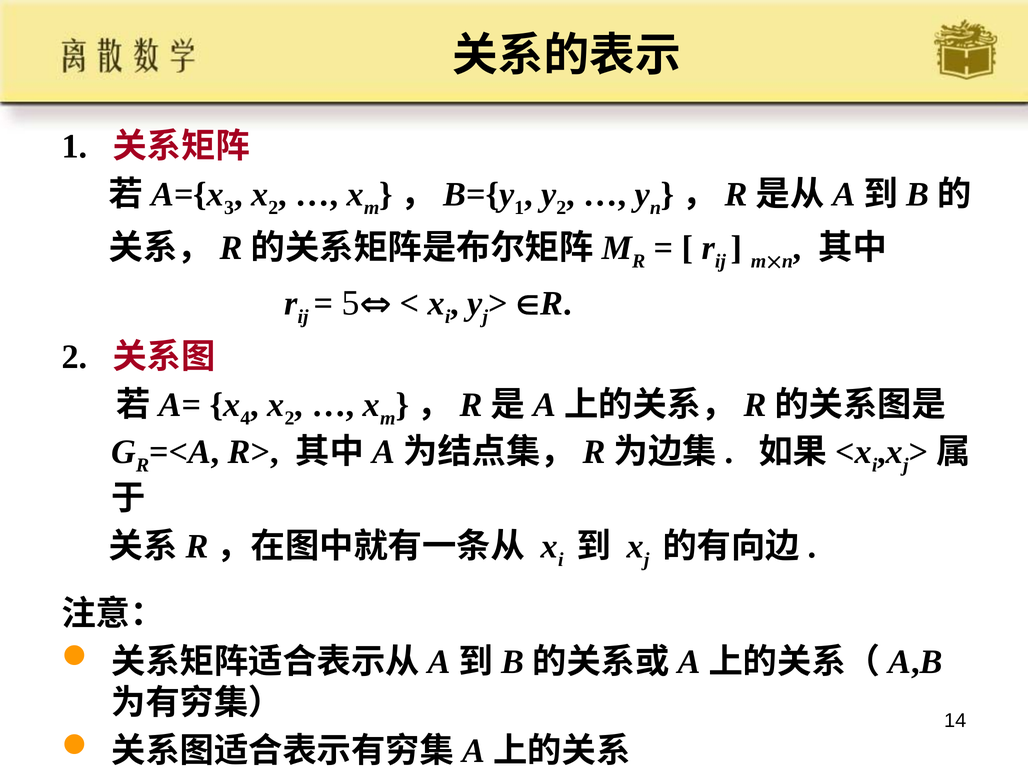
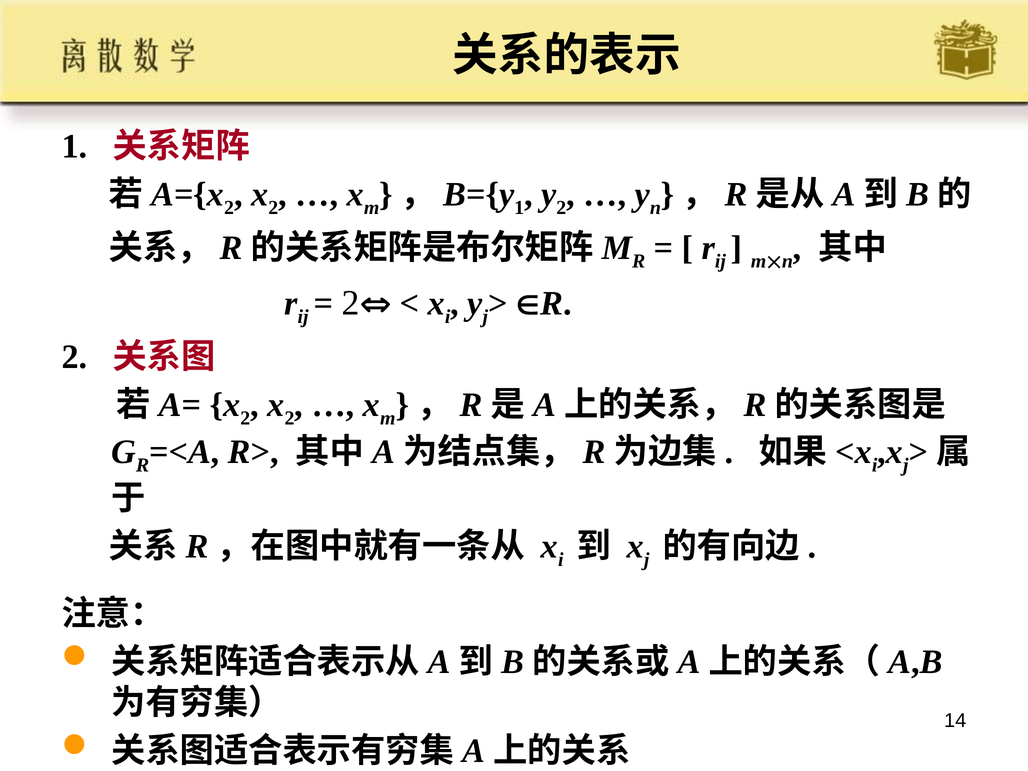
3: 3 -> 2 (229, 208)
5: 5 -> 2 (351, 303)
4: 4 -> 2 (245, 418)
